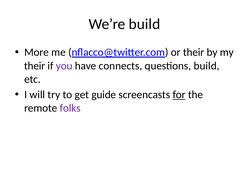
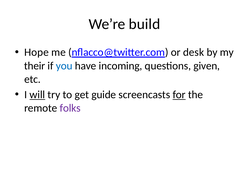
More: More -> Hope (37, 52)
or their: their -> desk (194, 52)
you colour: purple -> blue (64, 66)
connects: connects -> incoming (121, 66)
questions build: build -> given (207, 66)
will underline: none -> present (37, 95)
